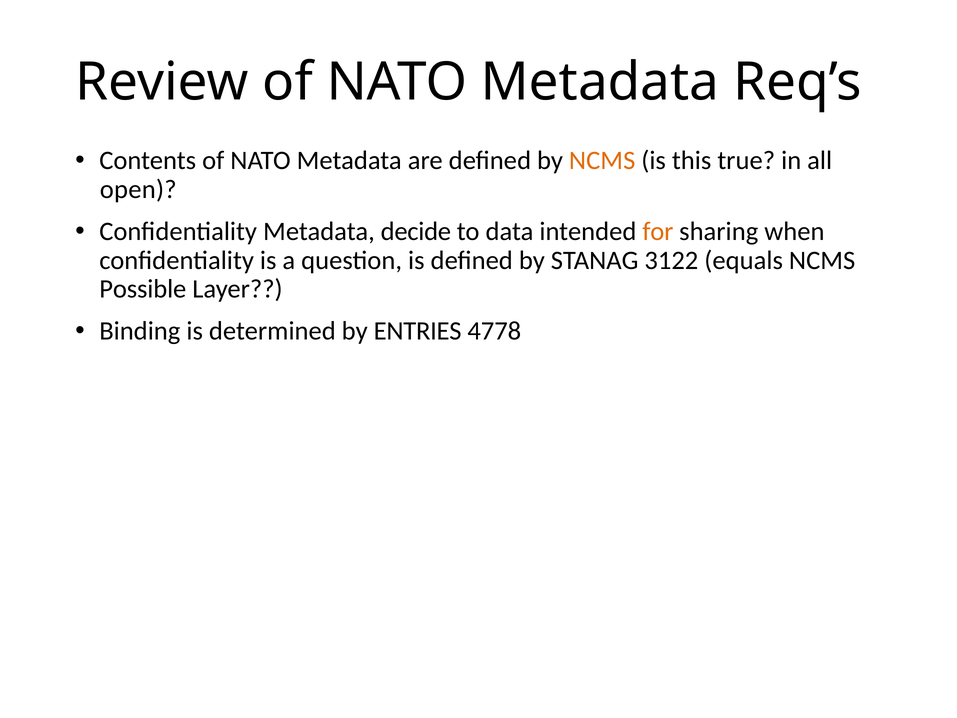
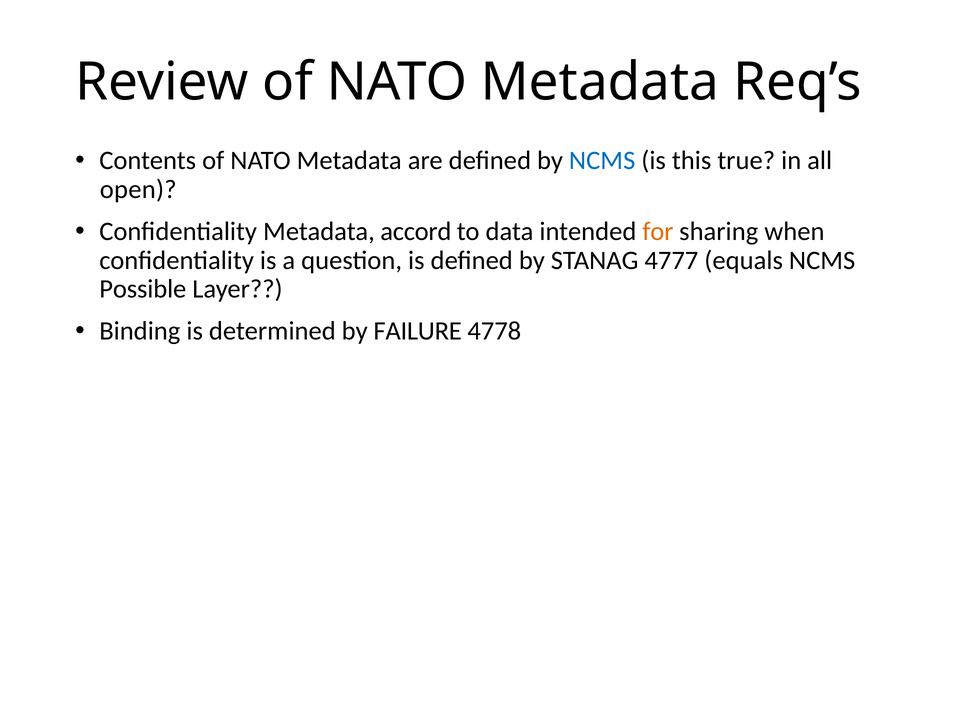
NCMS colour: orange -> blue (602, 161)
decide: decide -> accord (416, 231)
3122: 3122 -> 4777 (671, 260)
ENTRIES: ENTRIES -> FAILURE (418, 331)
